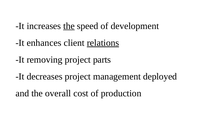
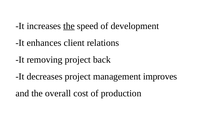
relations underline: present -> none (103, 43)
parts: parts -> back (102, 60)
deployed: deployed -> improves (160, 76)
